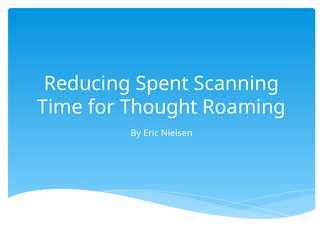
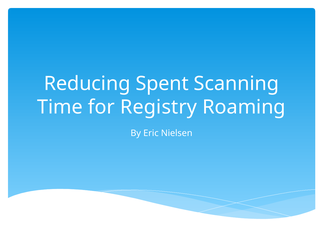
Thought: Thought -> Registry (159, 107)
